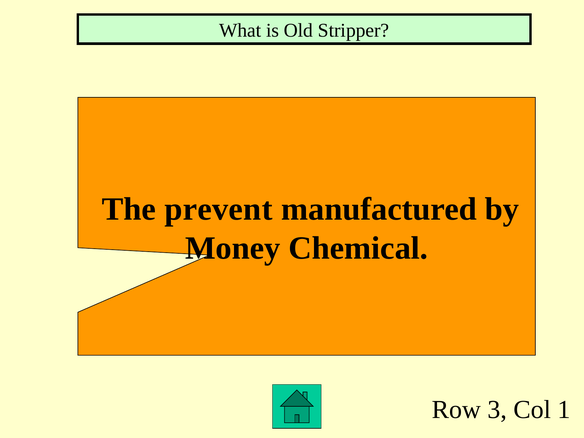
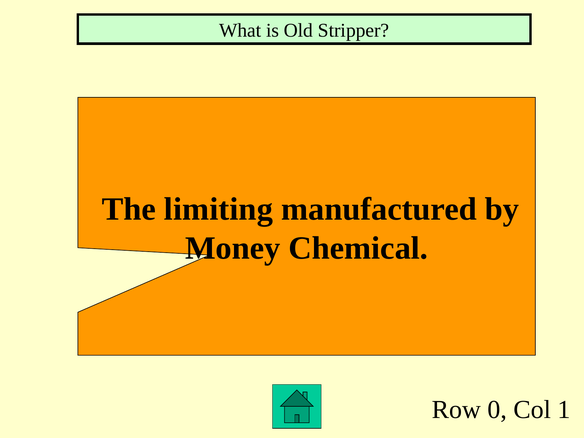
prevent: prevent -> limiting (219, 209)
3: 3 -> 0 (497, 410)
